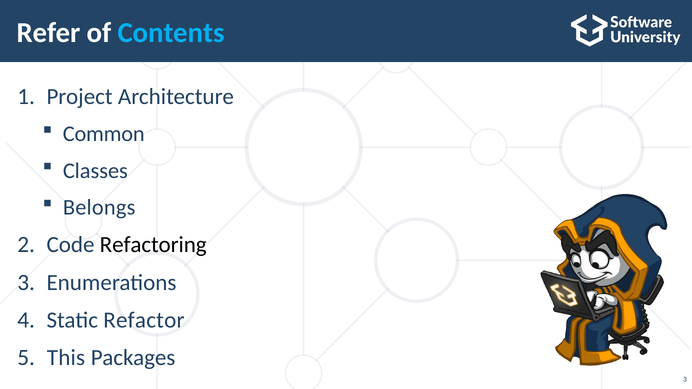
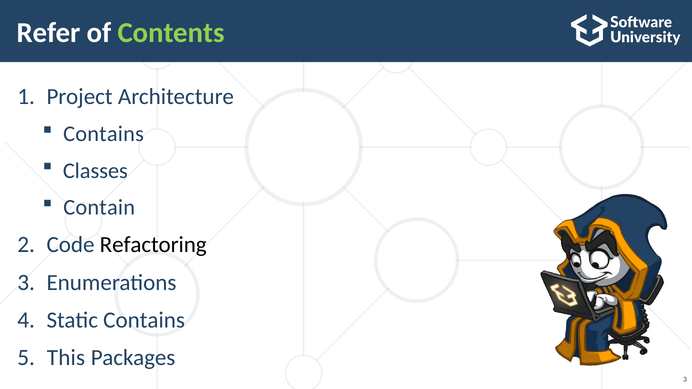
Contents colour: light blue -> light green (171, 33)
Common: Common -> Contains (104, 134)
Belongs: Belongs -> Contain (99, 208)
Static Refactor: Refactor -> Contains (144, 320)
